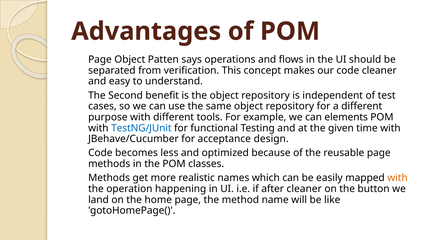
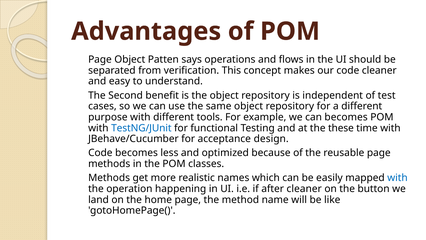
can elements: elements -> becomes (346, 117)
given: given -> these (341, 128)
with colour: orange -> blue (397, 178)
